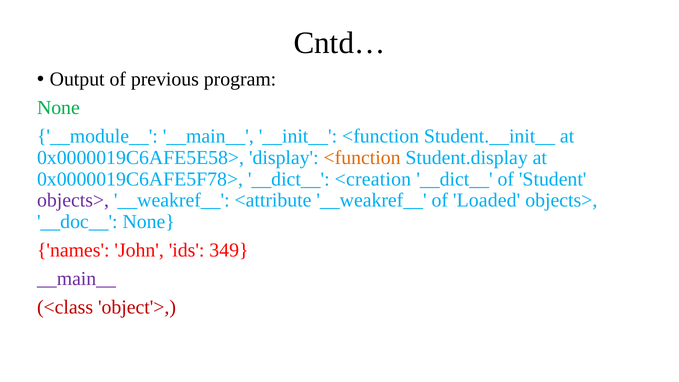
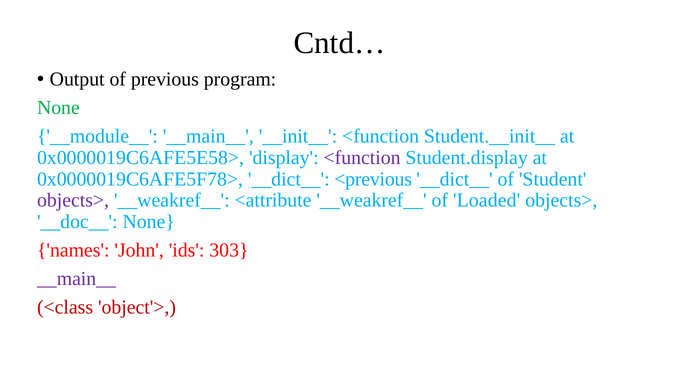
<function colour: orange -> purple (362, 158)
<creation: <creation -> <previous (373, 179)
349: 349 -> 303 (229, 250)
